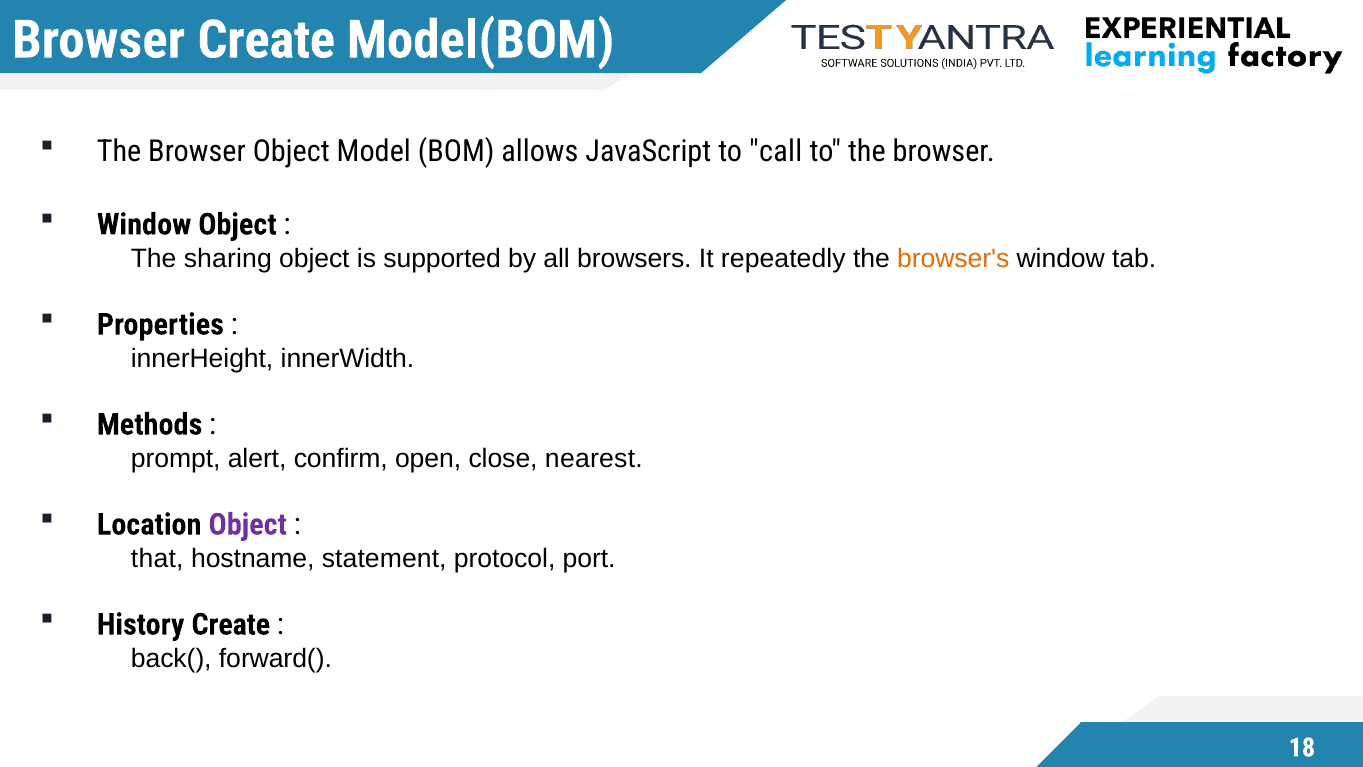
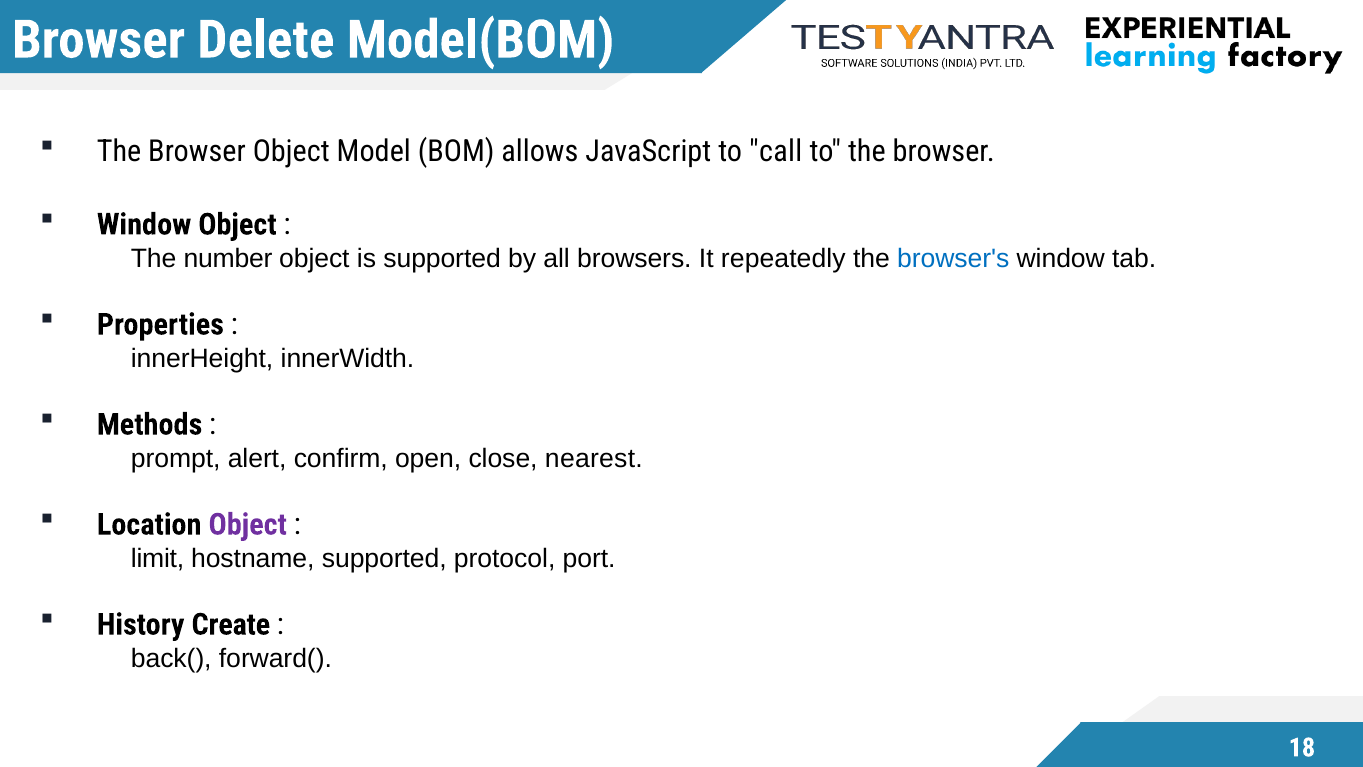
Browser Create: Create -> Delete (266, 40)
sharing: sharing -> number (228, 258)
browser's colour: orange -> blue (953, 258)
that: that -> limit (158, 558)
hostname statement: statement -> supported (384, 558)
